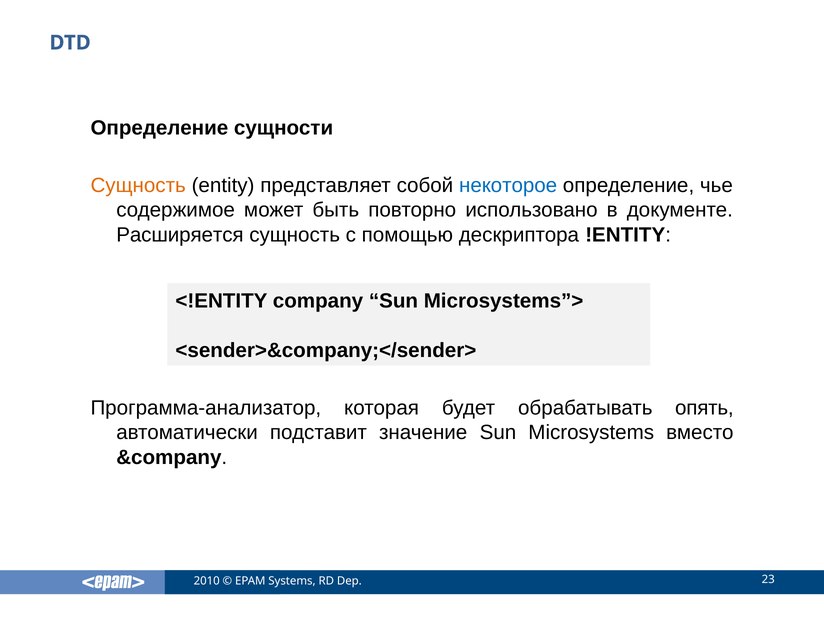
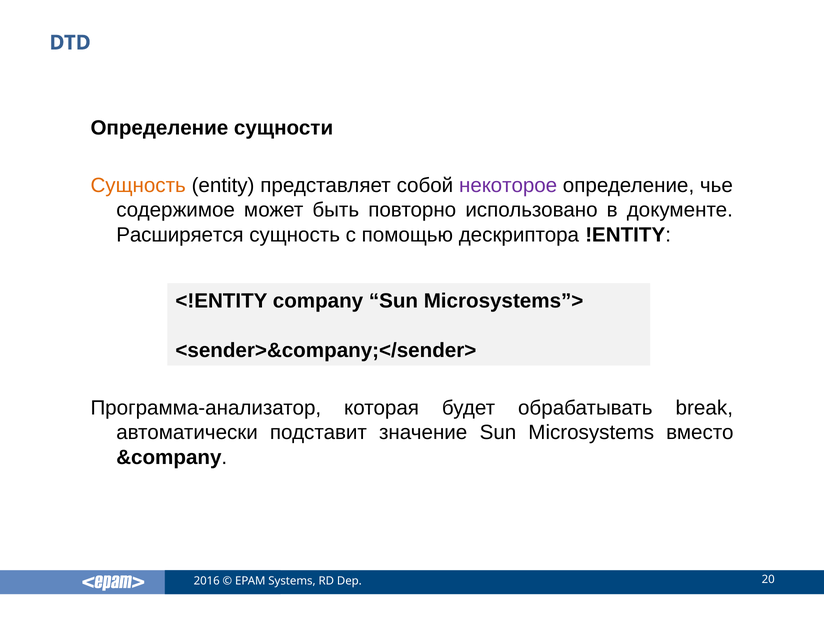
некоторое colour: blue -> purple (508, 185)
опять: опять -> break (704, 408)
2010: 2010 -> 2016 (207, 581)
23: 23 -> 20 (768, 579)
